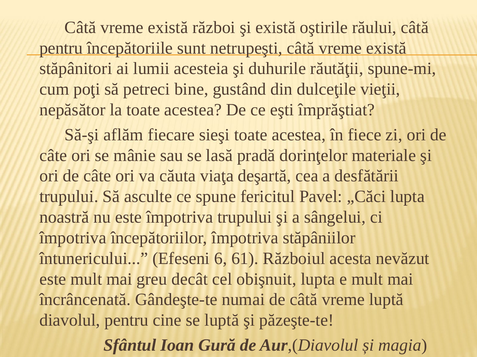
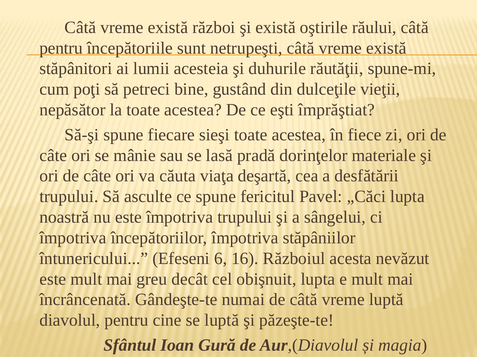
Să-şi aflăm: aflăm -> spune (123, 135)
61: 61 -> 16 (245, 259)
